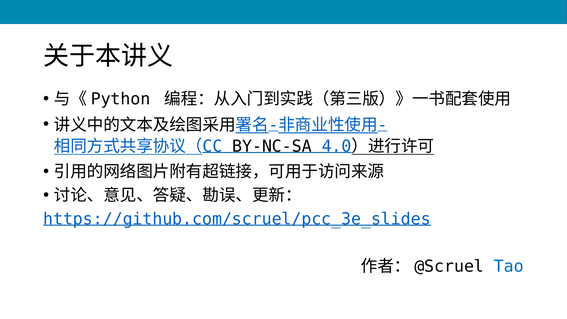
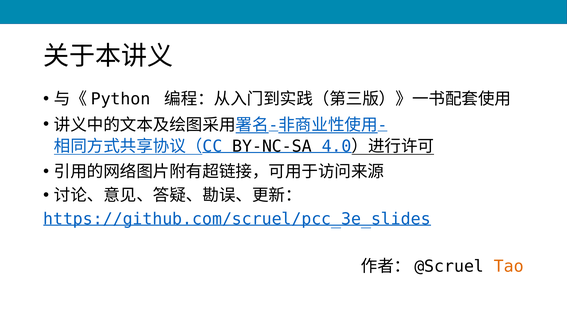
Tao colour: blue -> orange (509, 266)
